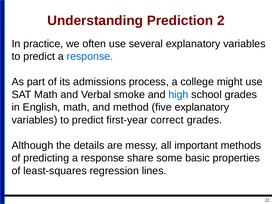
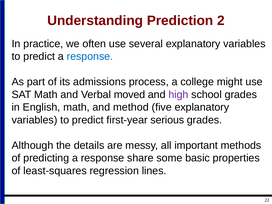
smoke: smoke -> moved (129, 95)
high colour: blue -> purple (178, 95)
correct: correct -> serious (167, 120)
